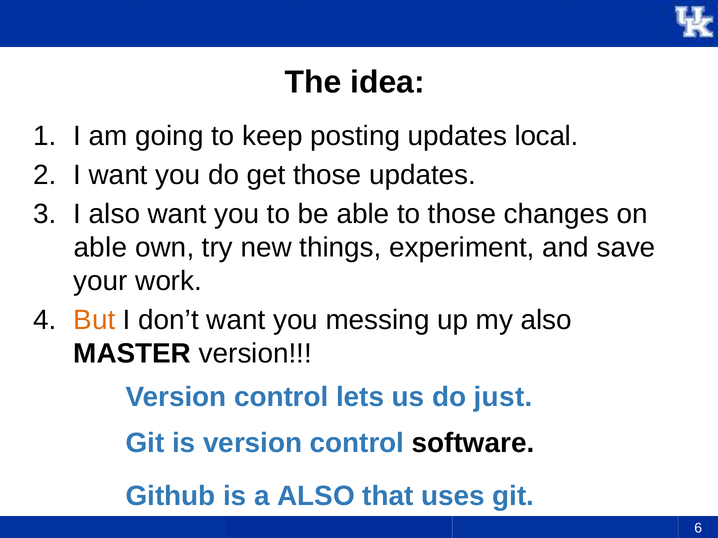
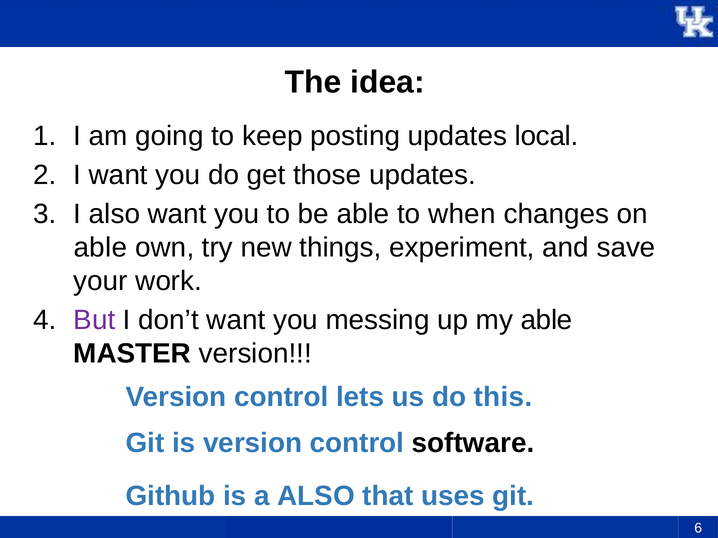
to those: those -> when (462, 214)
But colour: orange -> purple (94, 320)
my also: also -> able (546, 320)
just: just -> this (503, 397)
